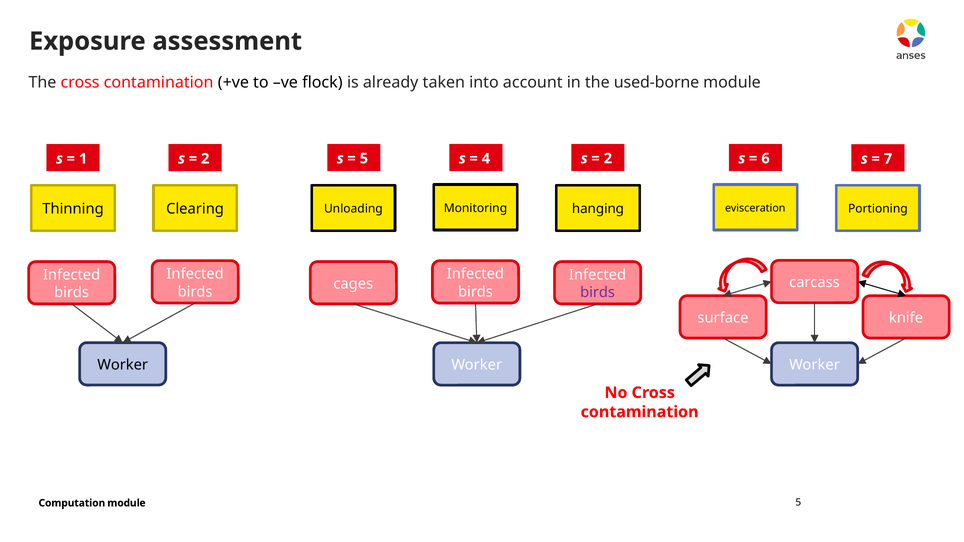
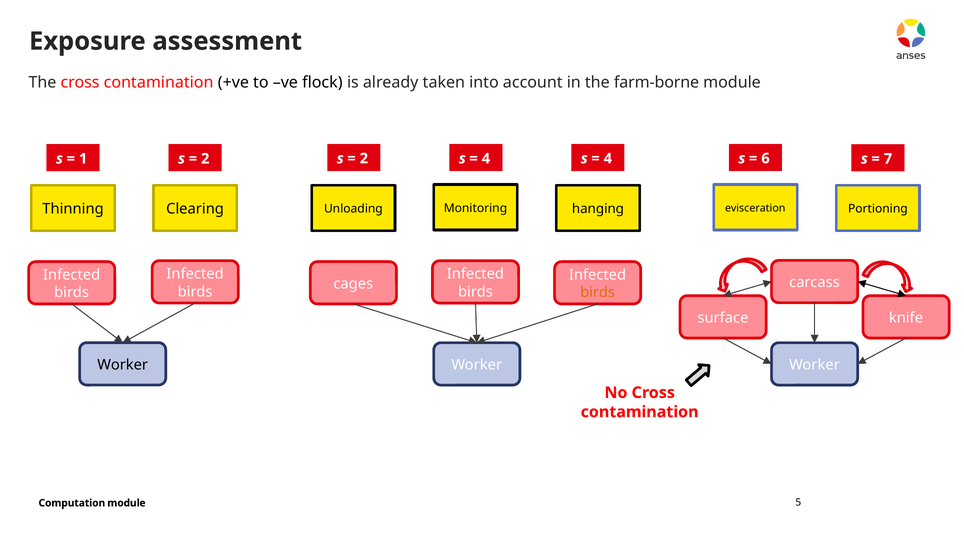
used-borne: used-borne -> farm-borne (657, 82)
5: 5 -> 2 (364, 159)
2: 2 -> 4 (608, 159)
birds colour: purple -> orange (598, 293)
